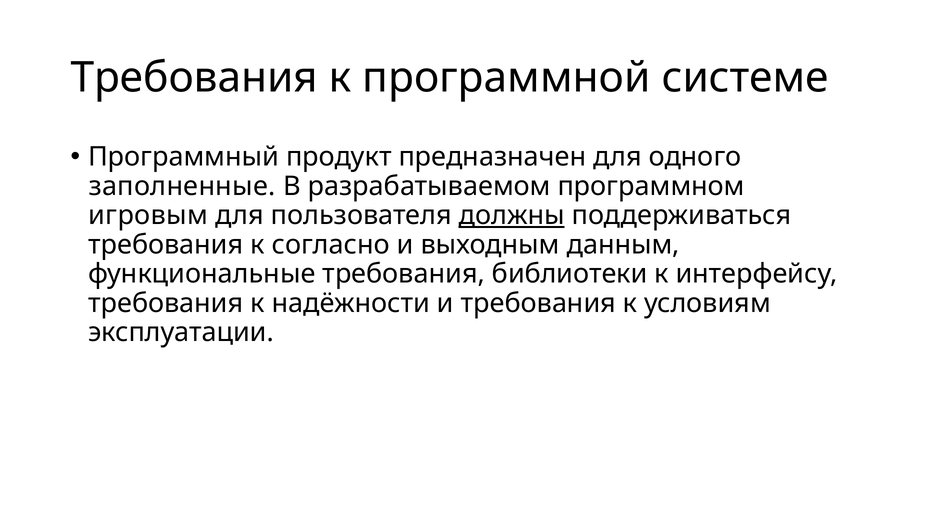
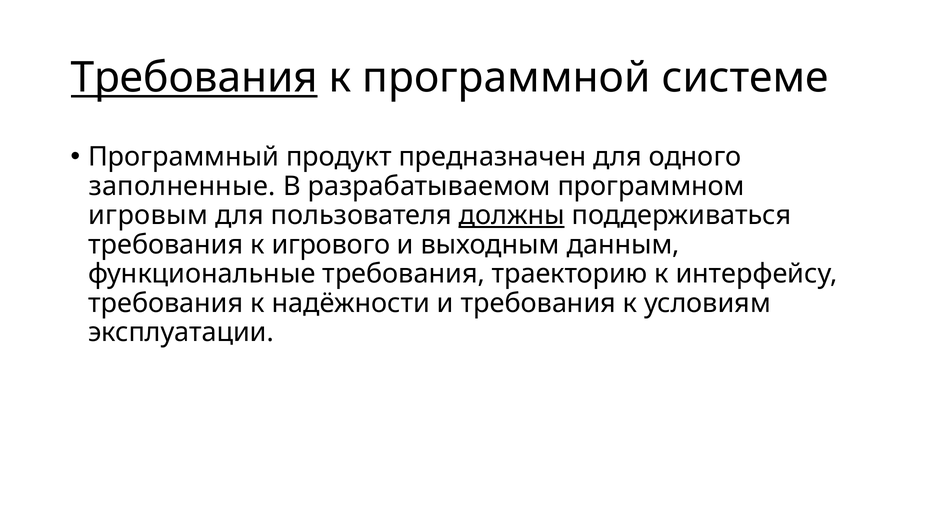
Требования underline: none -> present (194, 78)
согласно: согласно -> игрового (331, 245)
библиотеки: библиотеки -> траекторию (570, 274)
